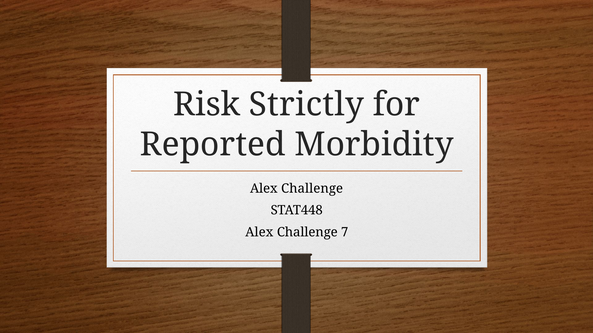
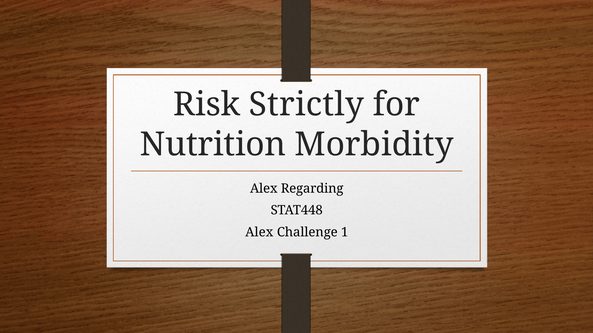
Reported: Reported -> Nutrition (213, 145)
Challenge: Challenge -> Regarding (312, 189)
7: 7 -> 1 (345, 233)
